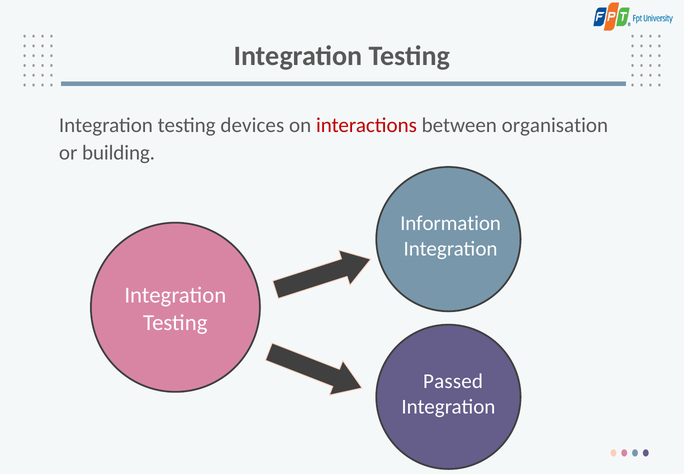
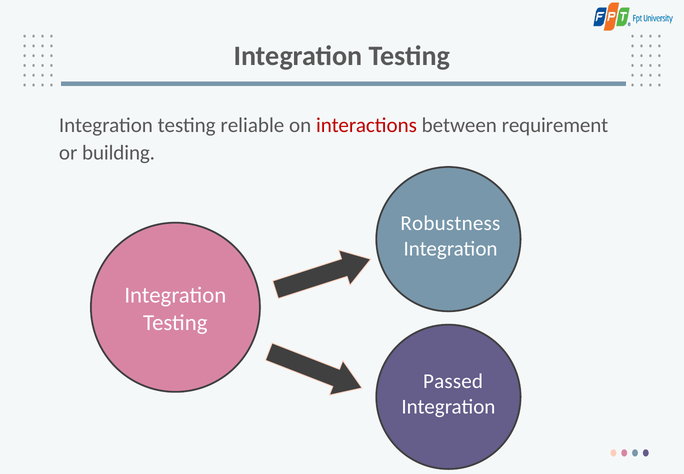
devices: devices -> reliable (252, 125)
organisation: organisation -> requirement (555, 125)
Information: Information -> Robustness (450, 223)
